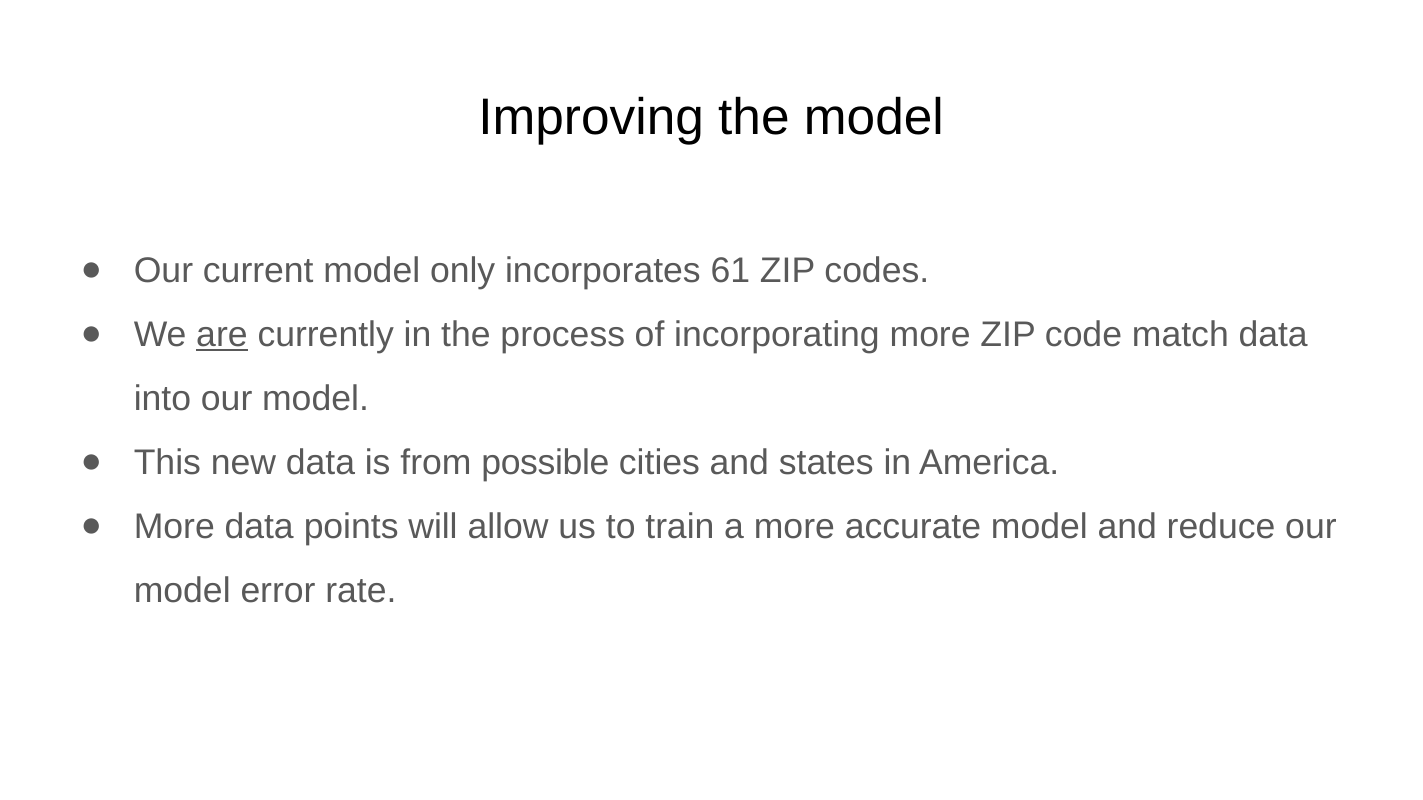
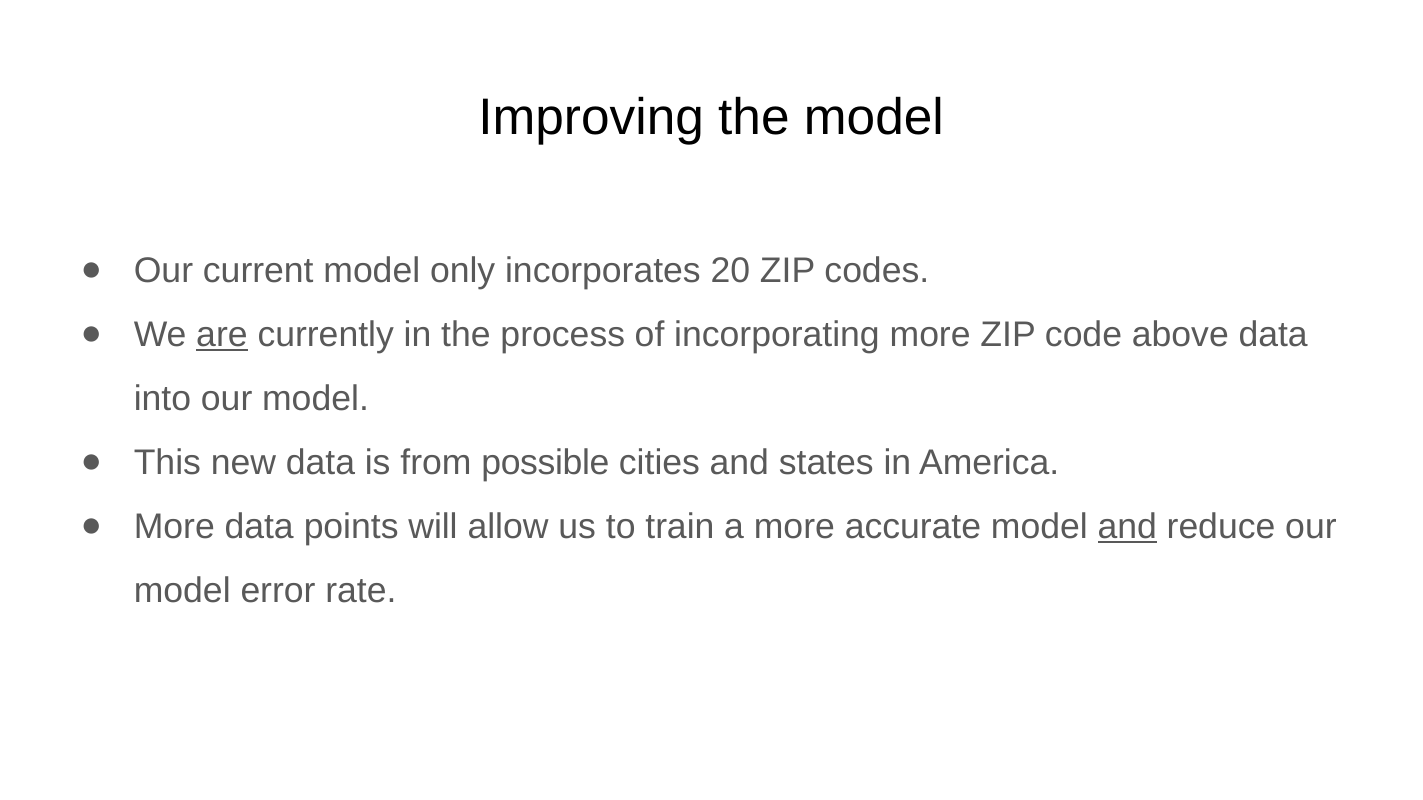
61: 61 -> 20 (730, 271)
match: match -> above (1180, 335)
and underline: none -> present (1127, 527)
